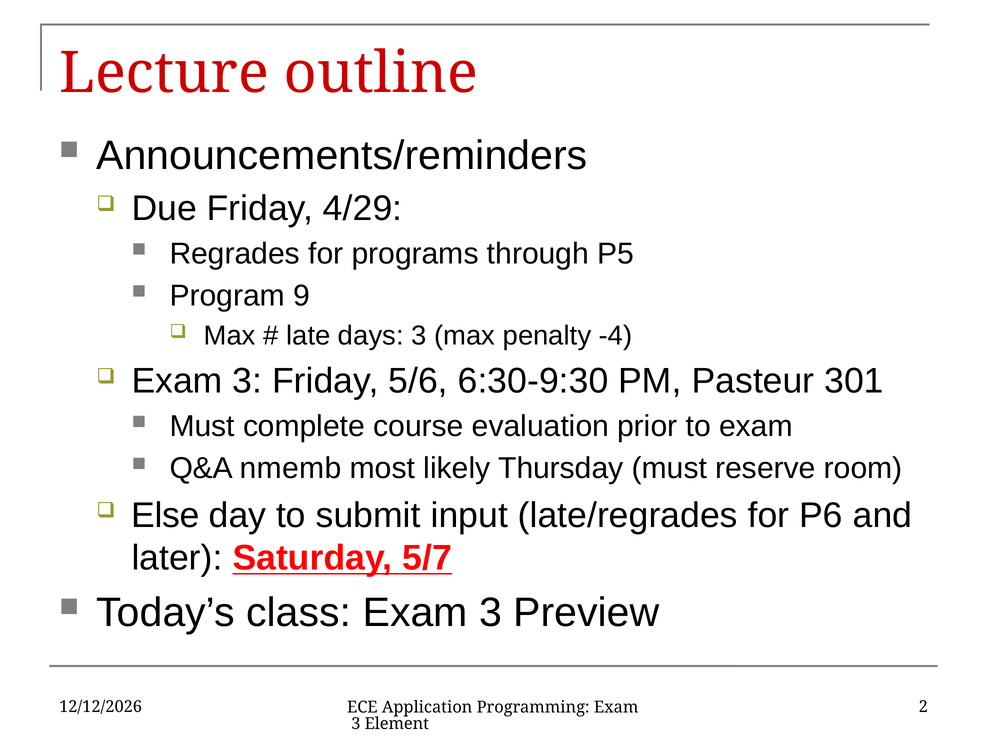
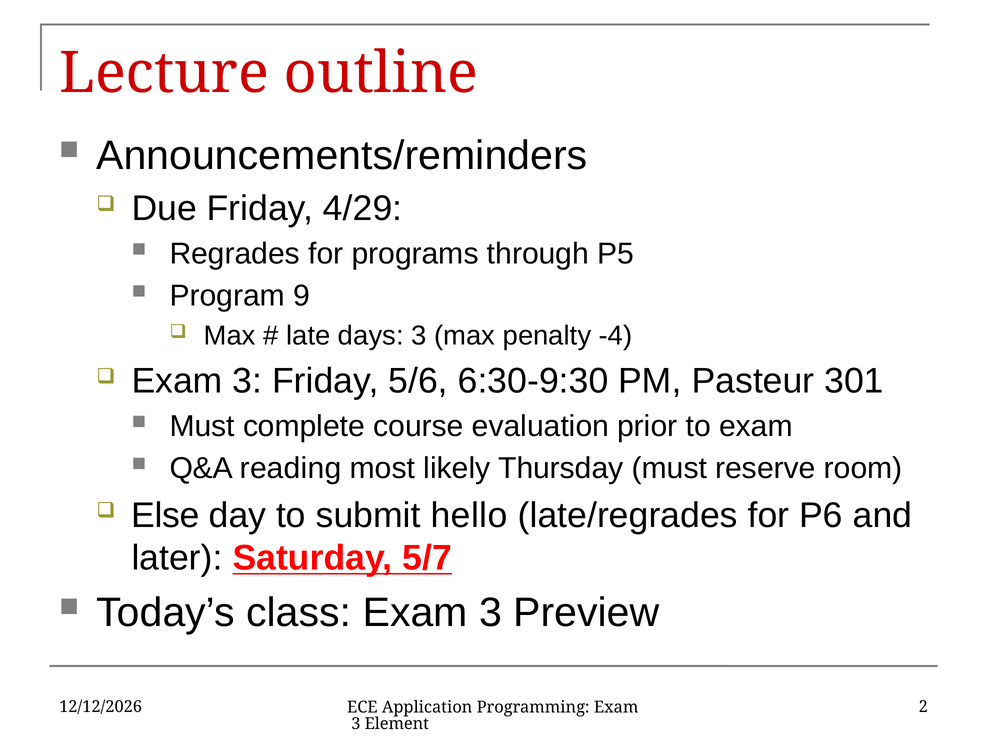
nmemb: nmemb -> reading (291, 469)
input: input -> hello (469, 516)
